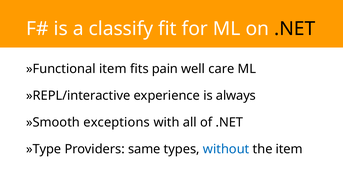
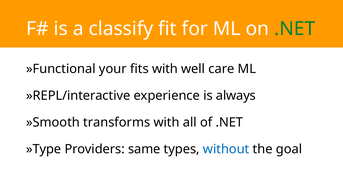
.NET colour: black -> green (295, 29)
item: item -> your (113, 69)
fits pain: pain -> with (165, 69)
exceptions: exceptions -> transforms (117, 122)
the item: item -> goal (289, 149)
